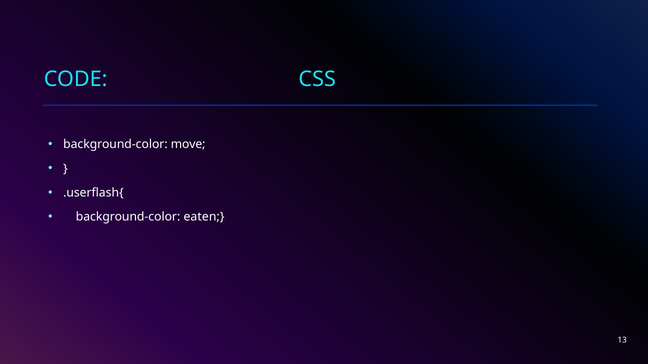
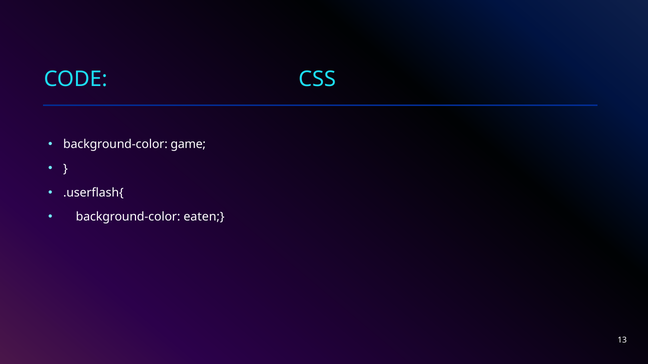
move: move -> game (188, 145)
